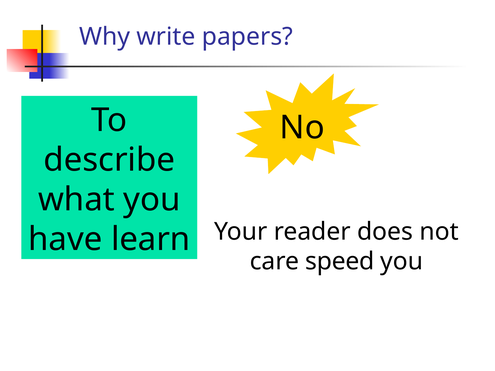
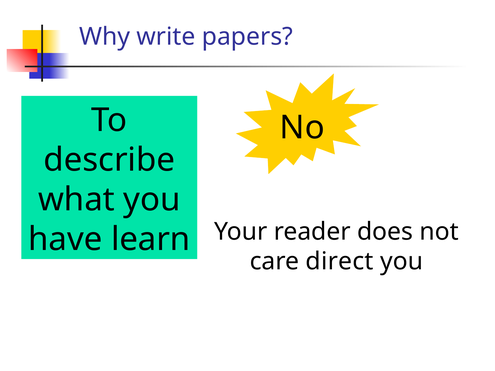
speed: speed -> direct (340, 261)
